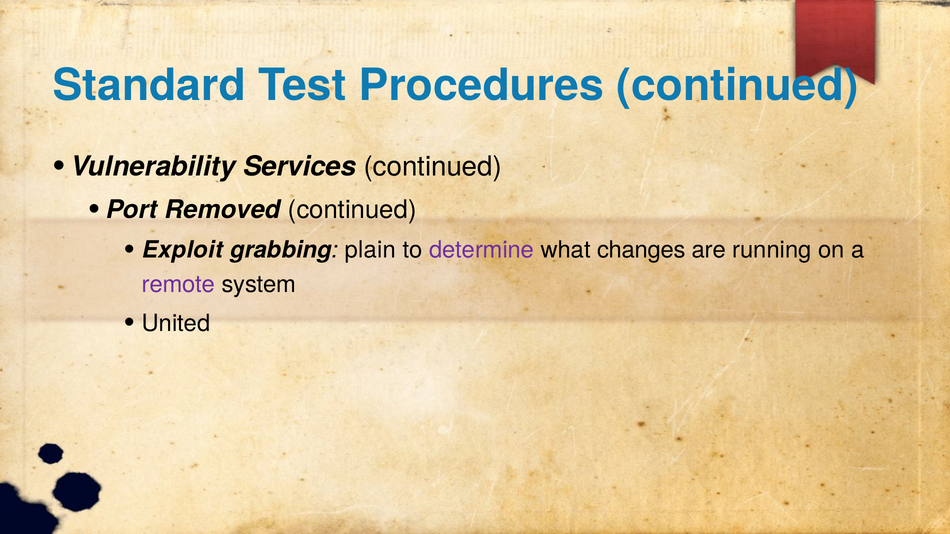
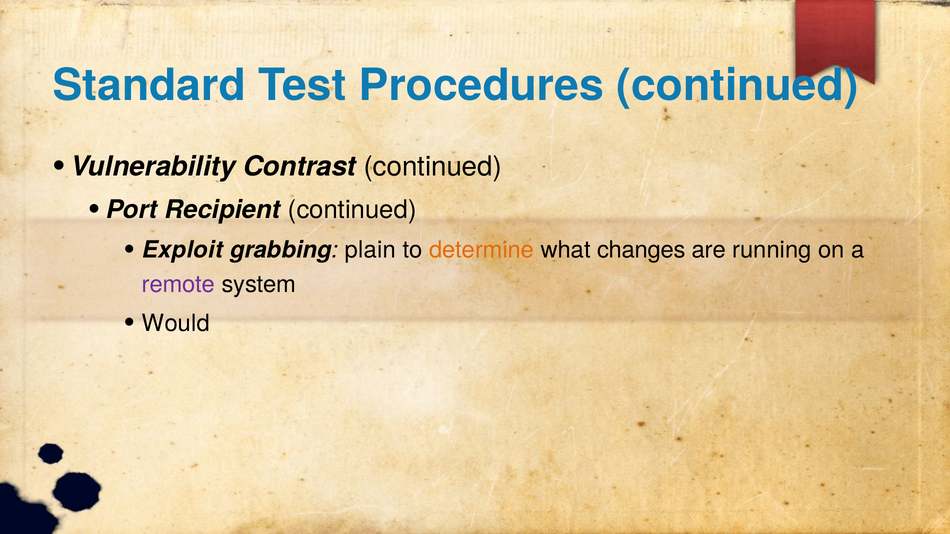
Services: Services -> Contrast (300, 167)
Removed: Removed -> Recipient (223, 210)
determine colour: purple -> orange (482, 250)
United: United -> Would (176, 323)
